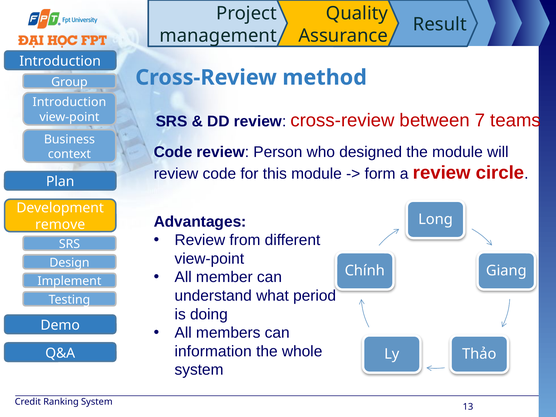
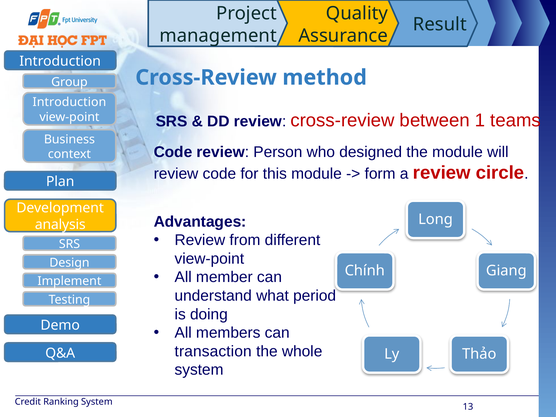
7: 7 -> 1 (480, 121)
remove: remove -> analysis (60, 225)
information: information -> transaction (213, 351)
